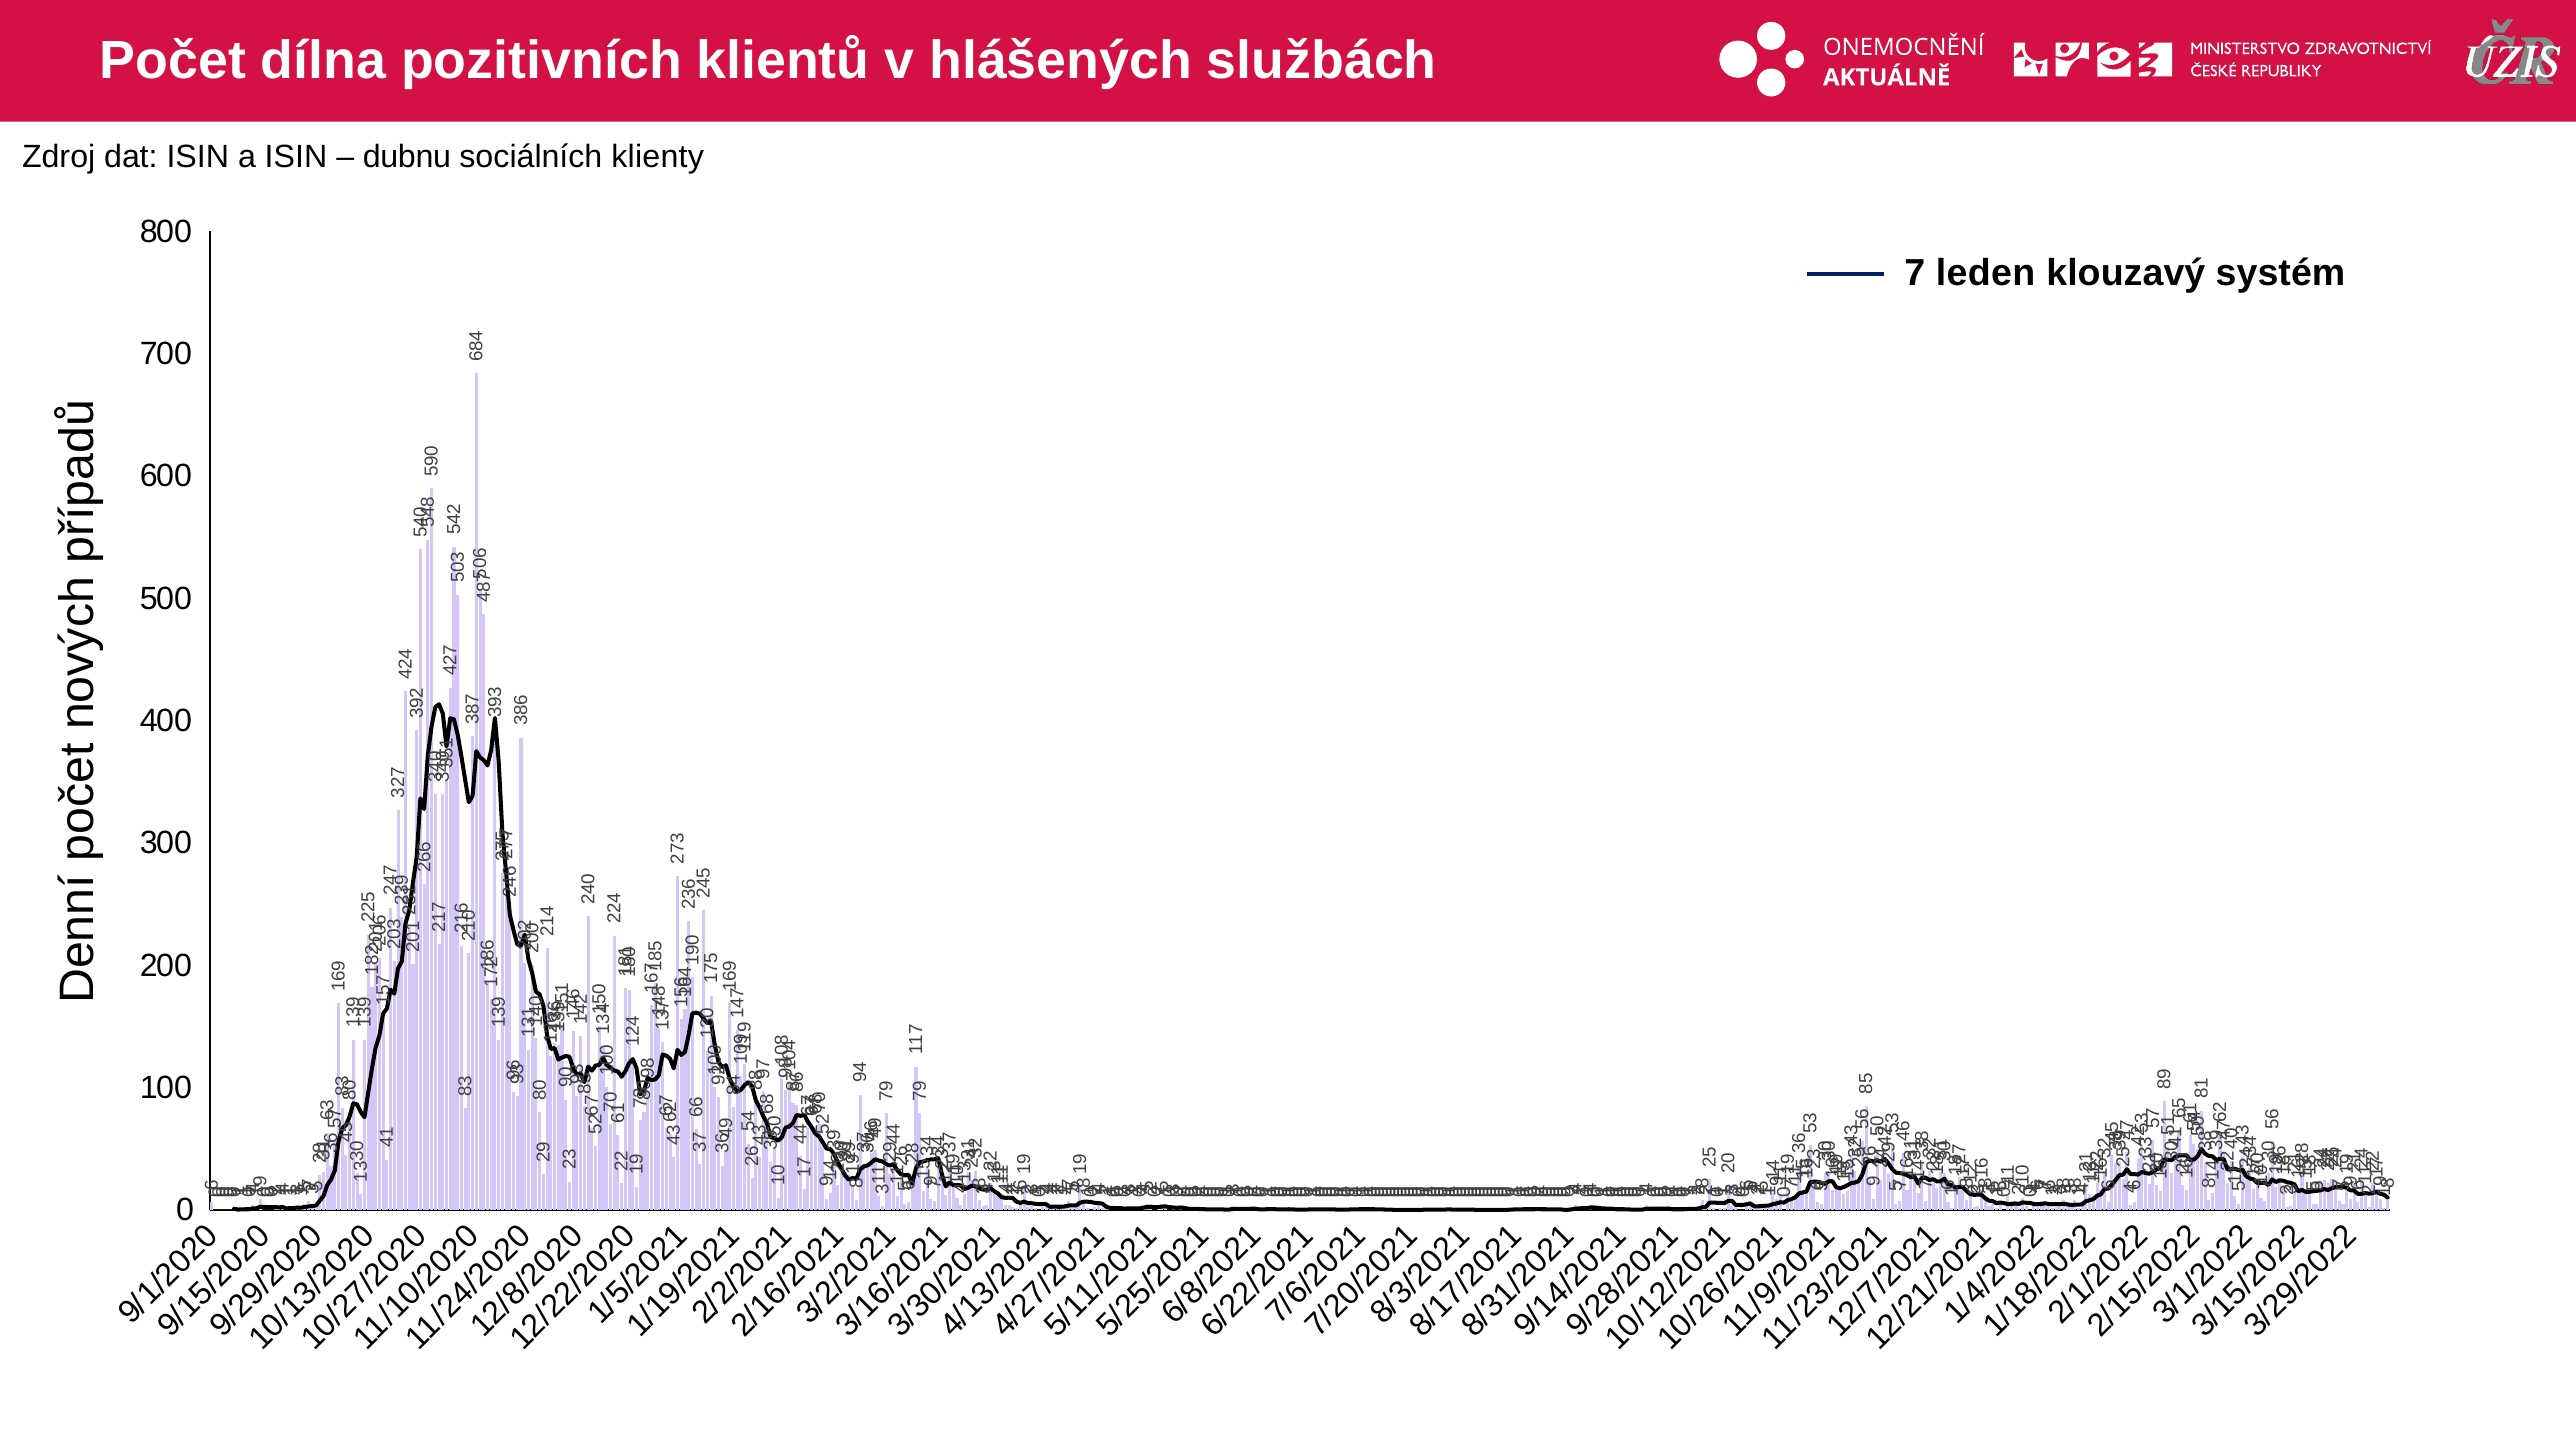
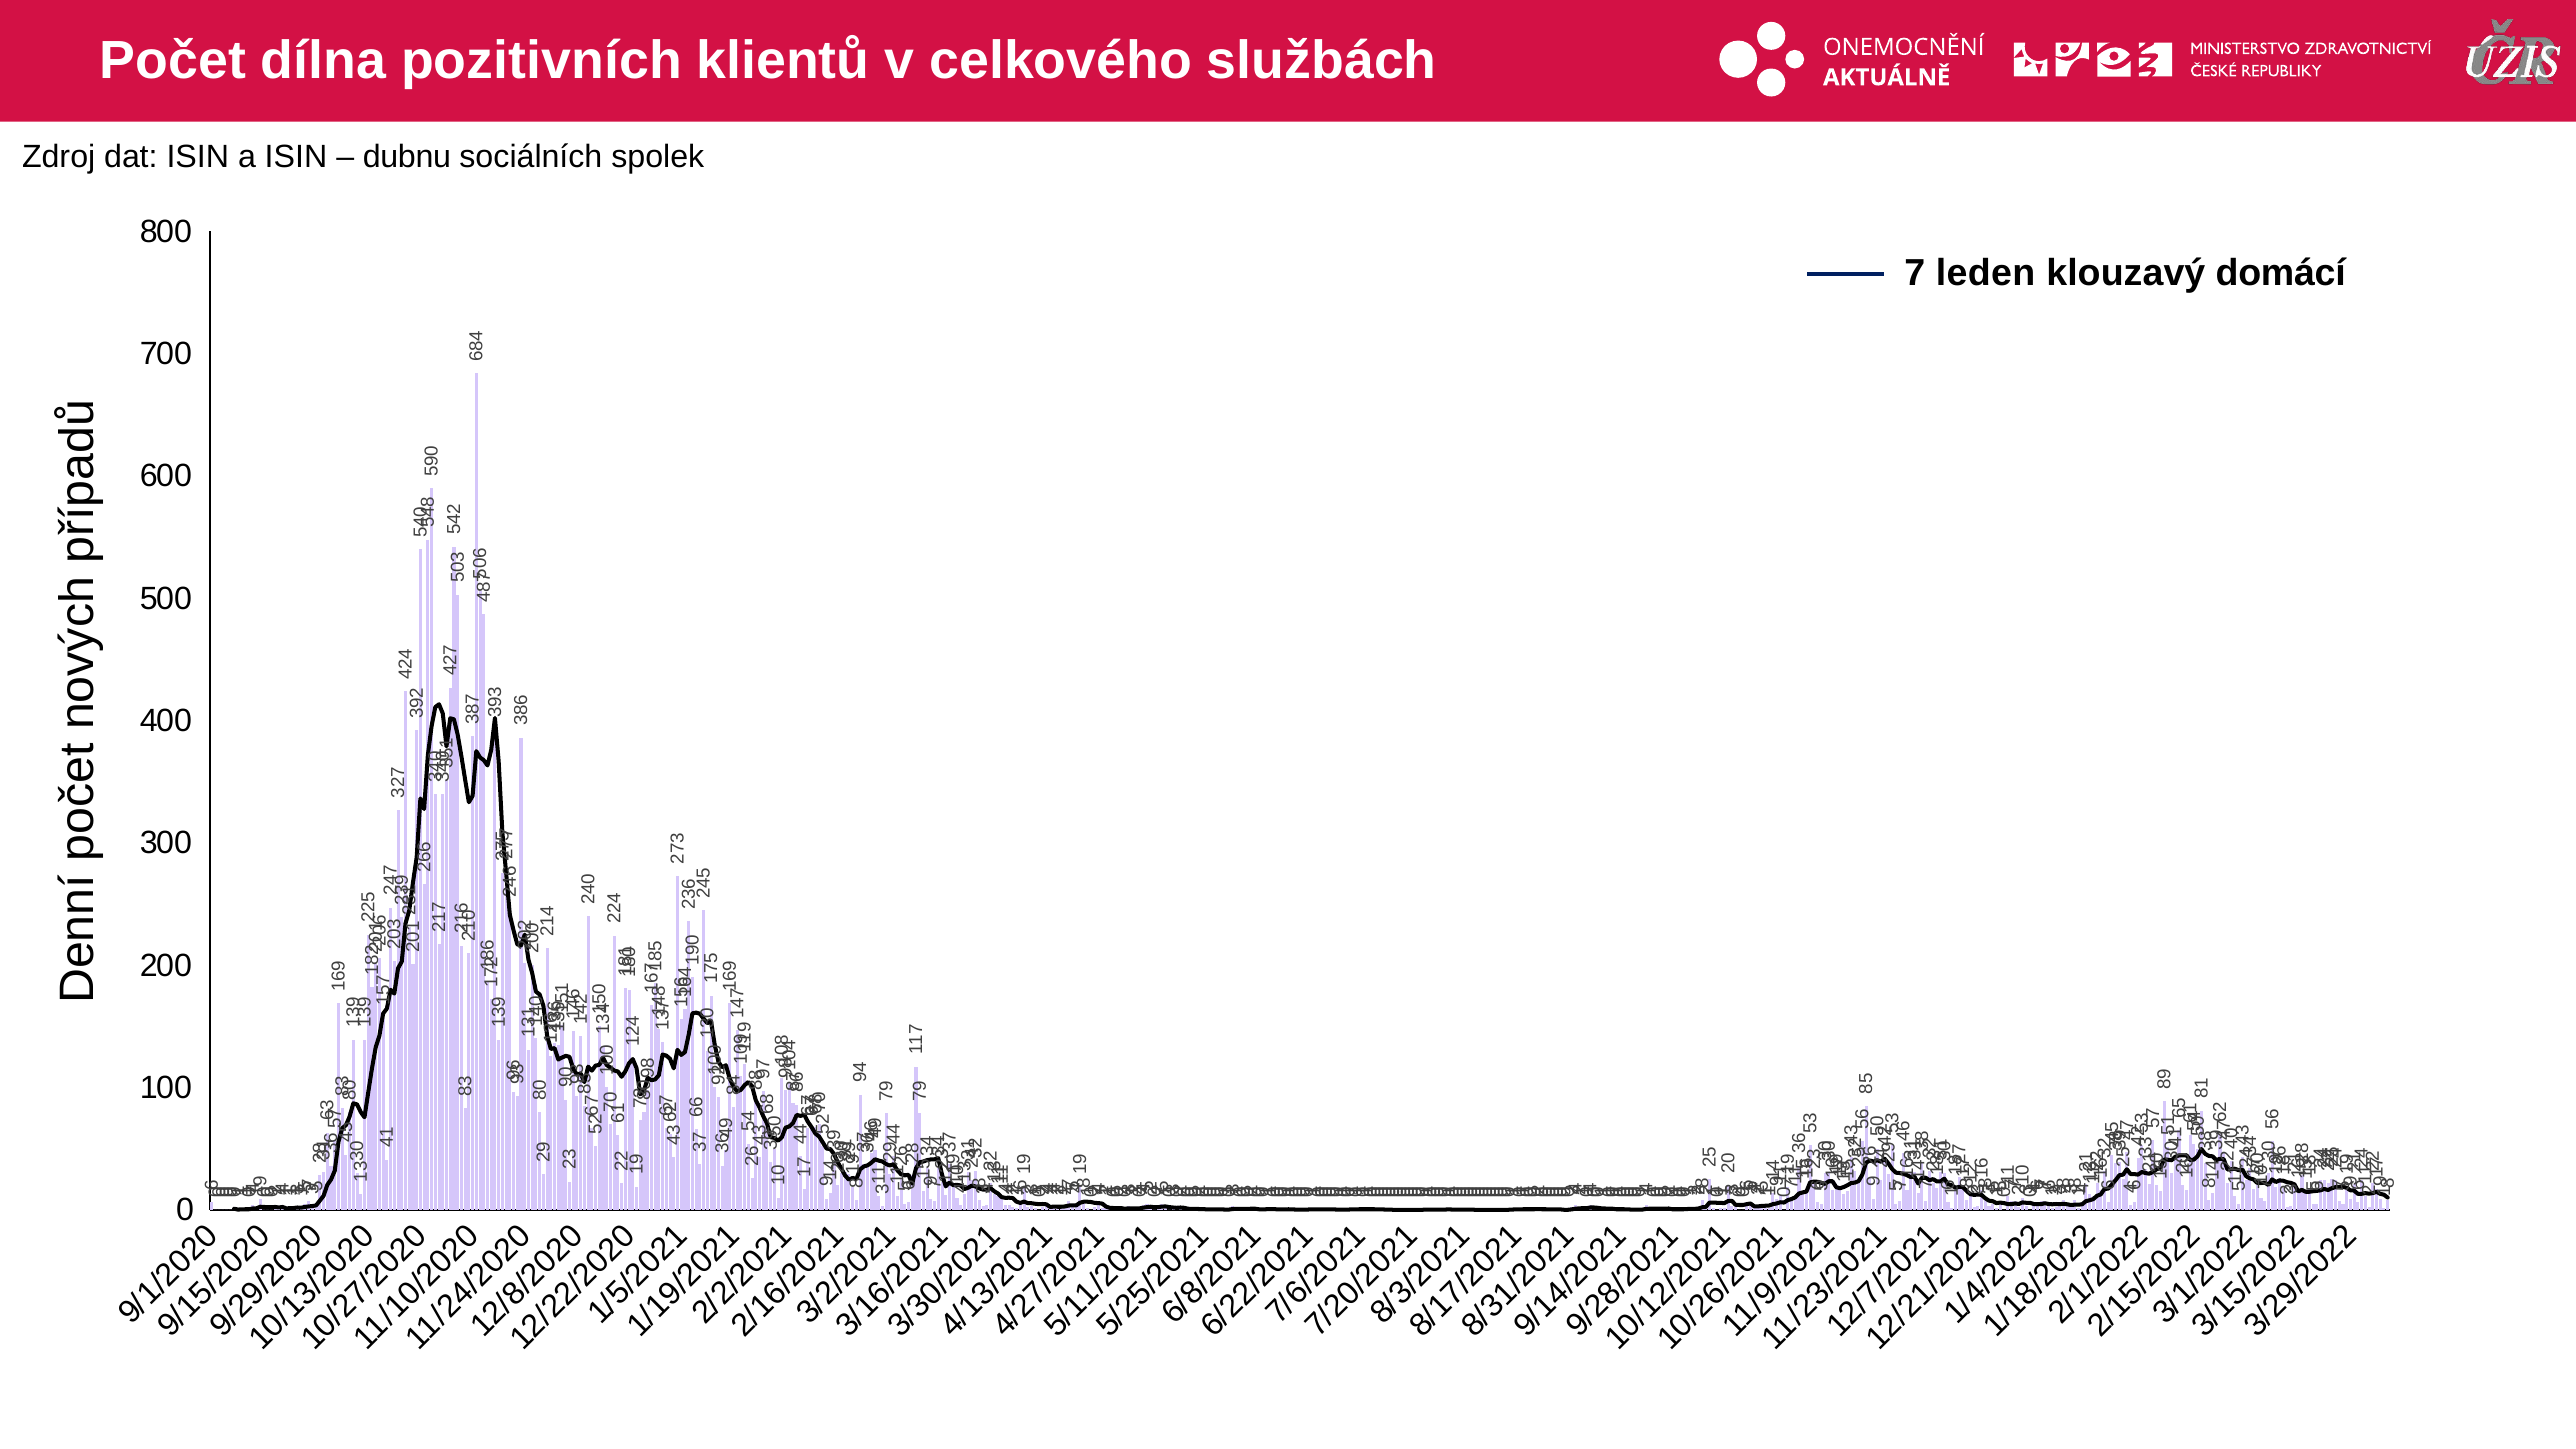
hlášených: hlášených -> celkového (1061, 60)
klienty: klienty -> spolek (658, 157)
systém: systém -> domácí (2281, 273)
